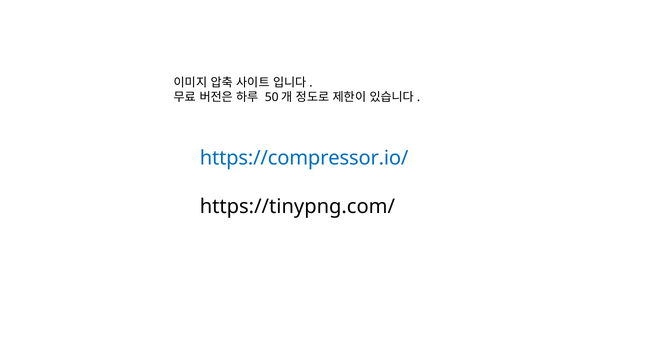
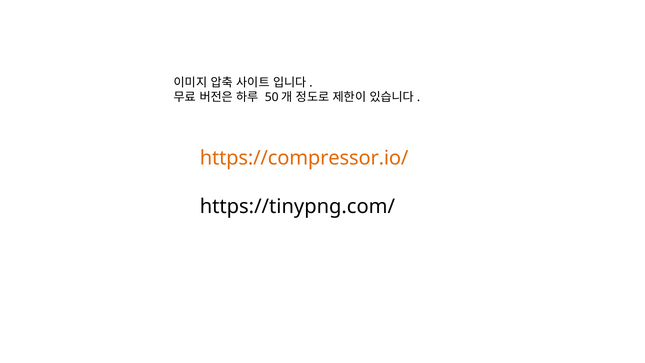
https://compressor.io/ colour: blue -> orange (304, 158)
